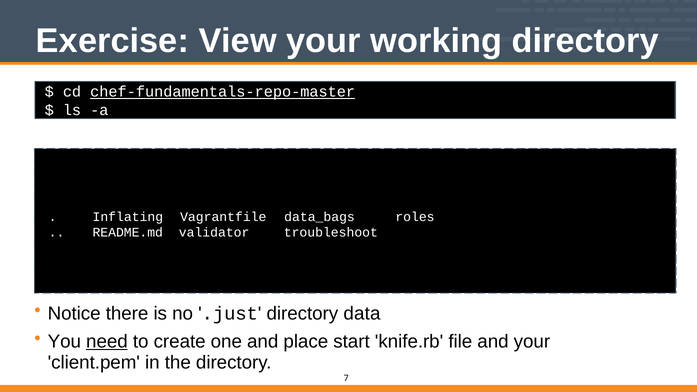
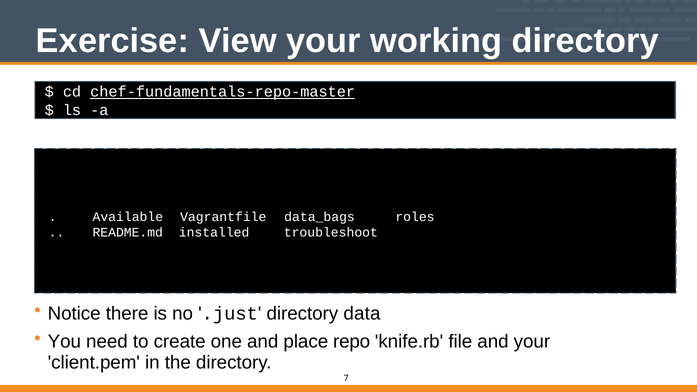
Inflating: Inflating -> Available (128, 217)
validator: validator -> installed (214, 232)
need underline: present -> none (107, 342)
start: start -> repo (352, 342)
